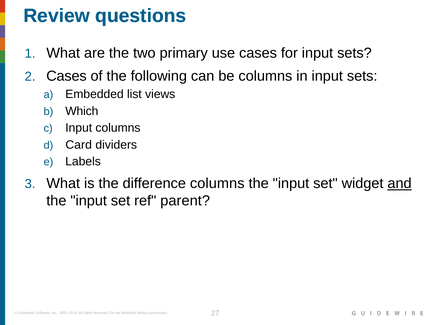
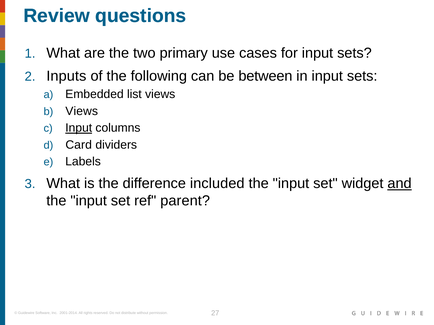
Cases: Cases -> Inputs (66, 76)
be columns: columns -> between (265, 76)
Which: Which -> Views (82, 111)
Input underline: none -> present (79, 128)
difference columns: columns -> included (217, 184)
